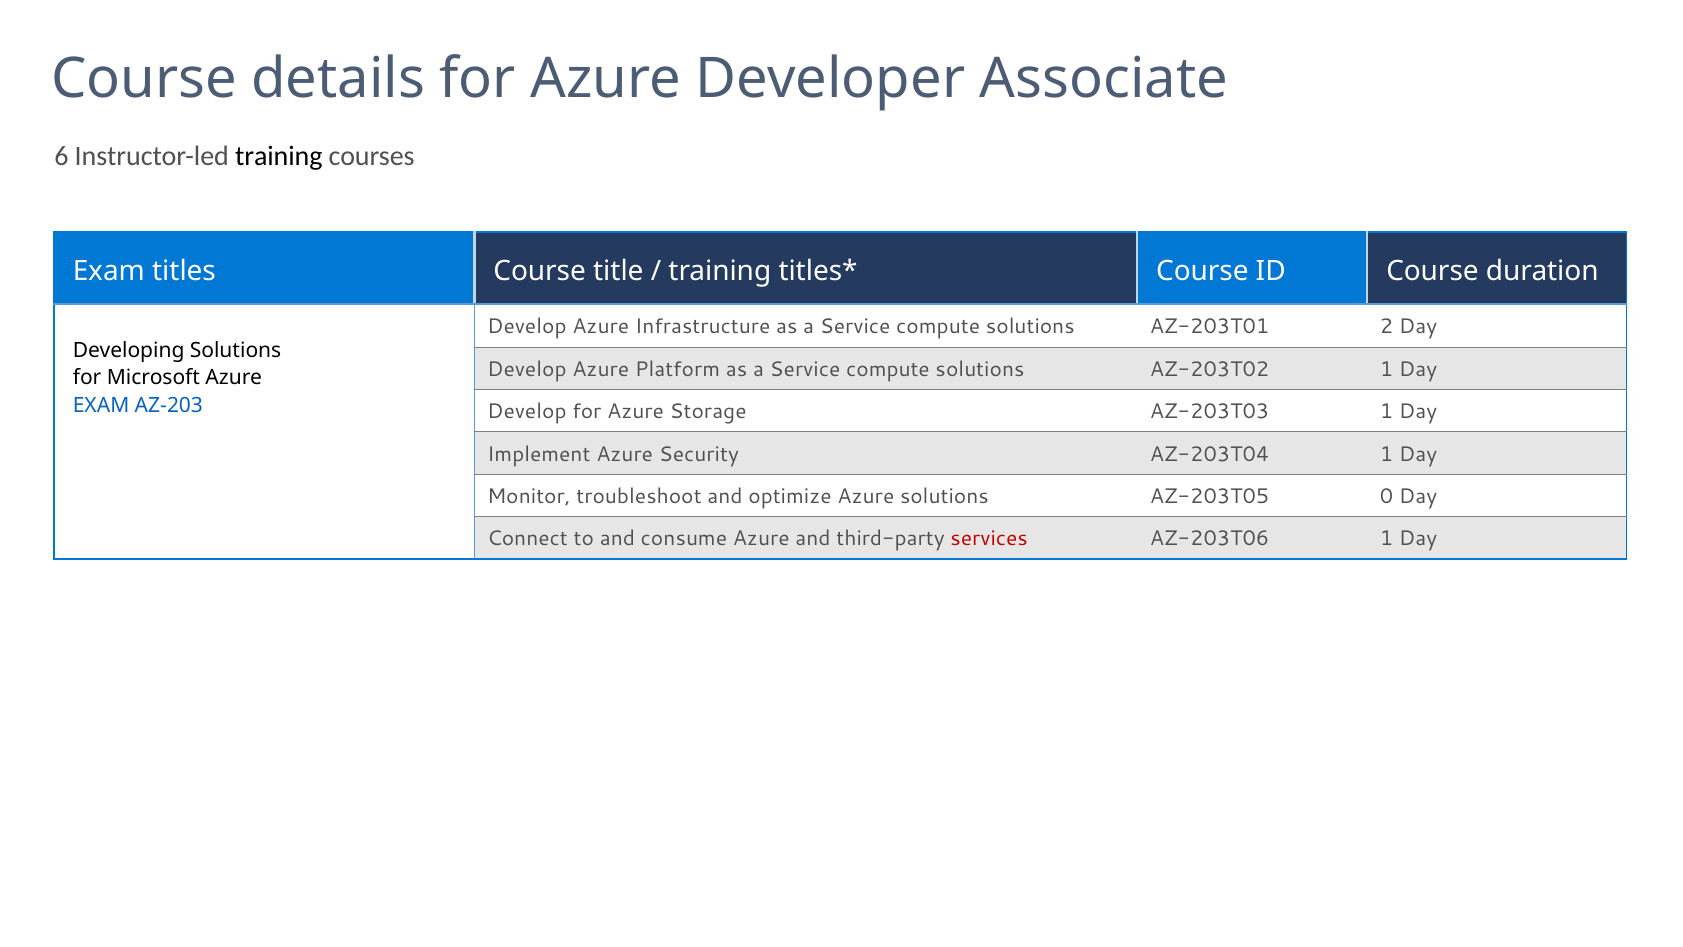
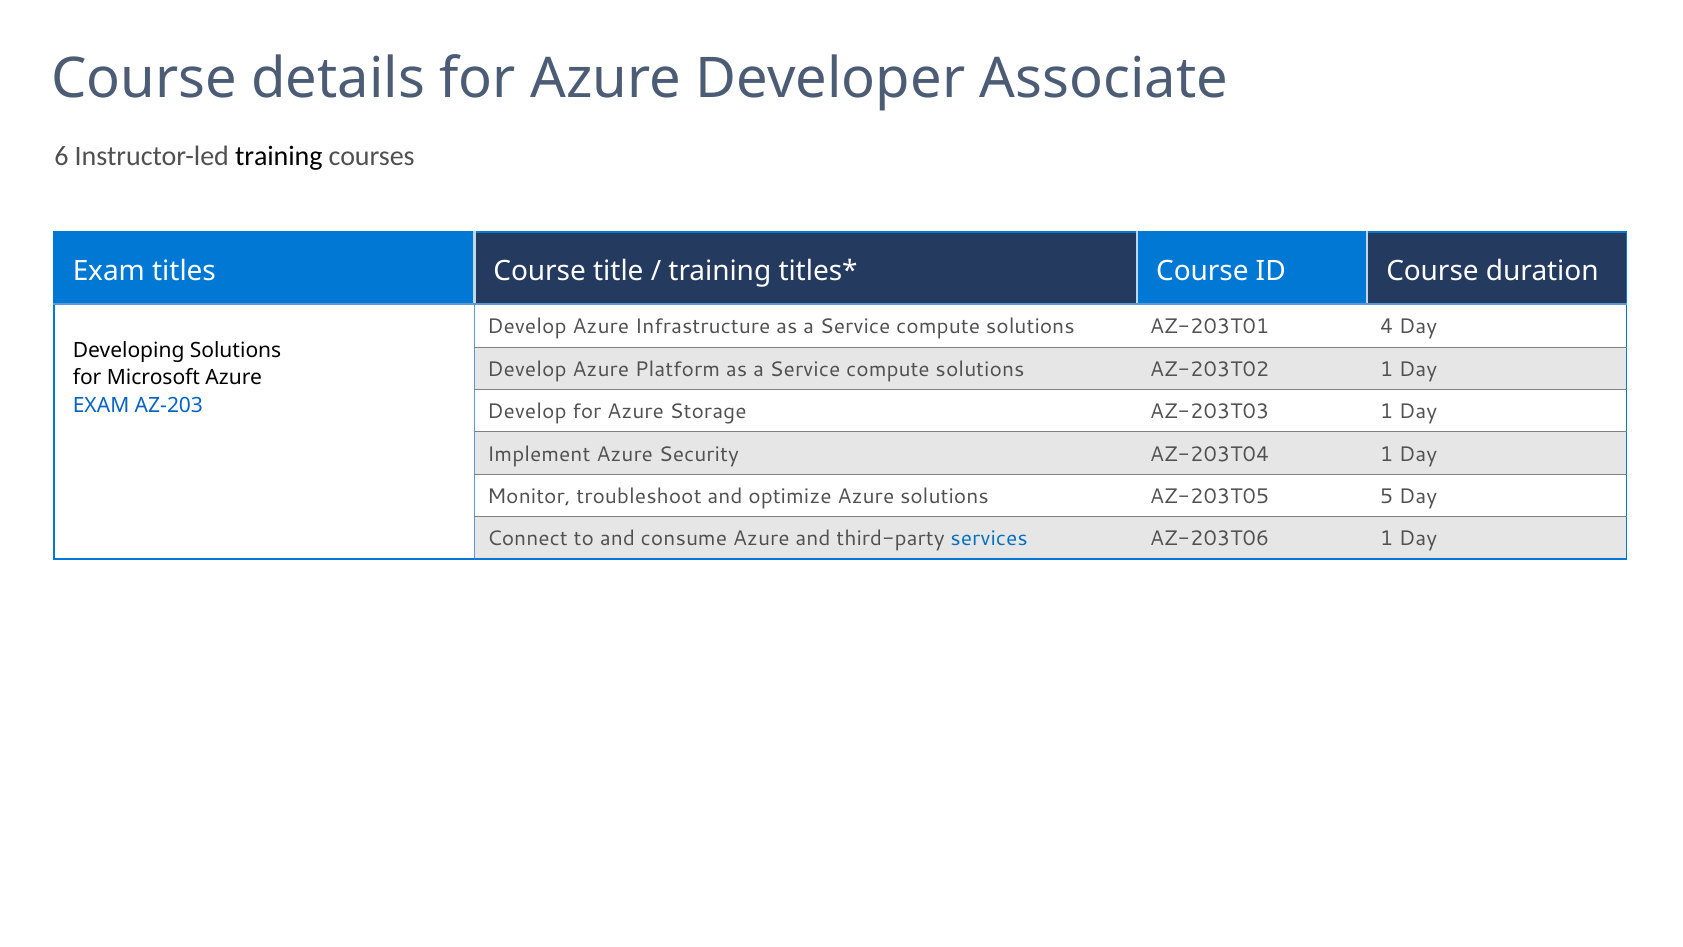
2: 2 -> 4 (1387, 326)
0: 0 -> 5 (1387, 496)
services colour: red -> blue (989, 539)
